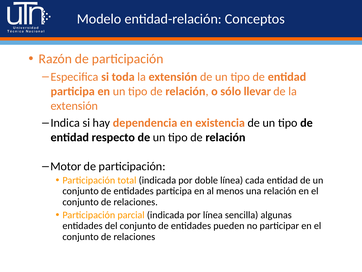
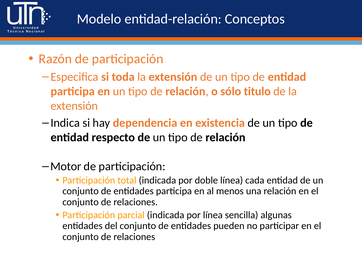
llevar: llevar -> titulo (257, 91)
